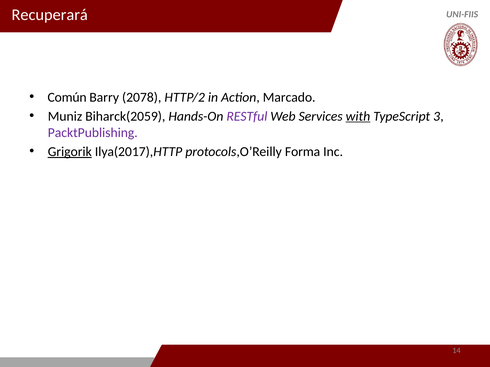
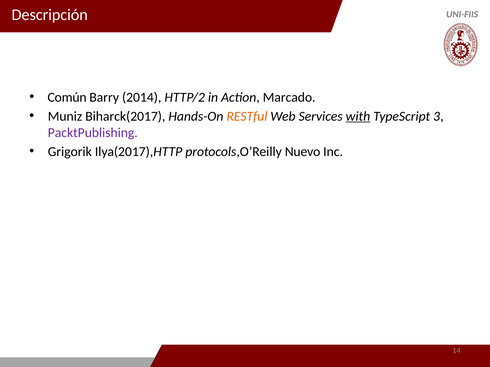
Recuperará: Recuperará -> Descripción (50, 15)
2078: 2078 -> 2014 (142, 97)
Biharck(2059: Biharck(2059 -> Biharck(2017 (125, 116)
RESTful colour: purple -> orange (247, 116)
Grigorik underline: present -> none (70, 152)
Forma: Forma -> Nuevo (303, 152)
